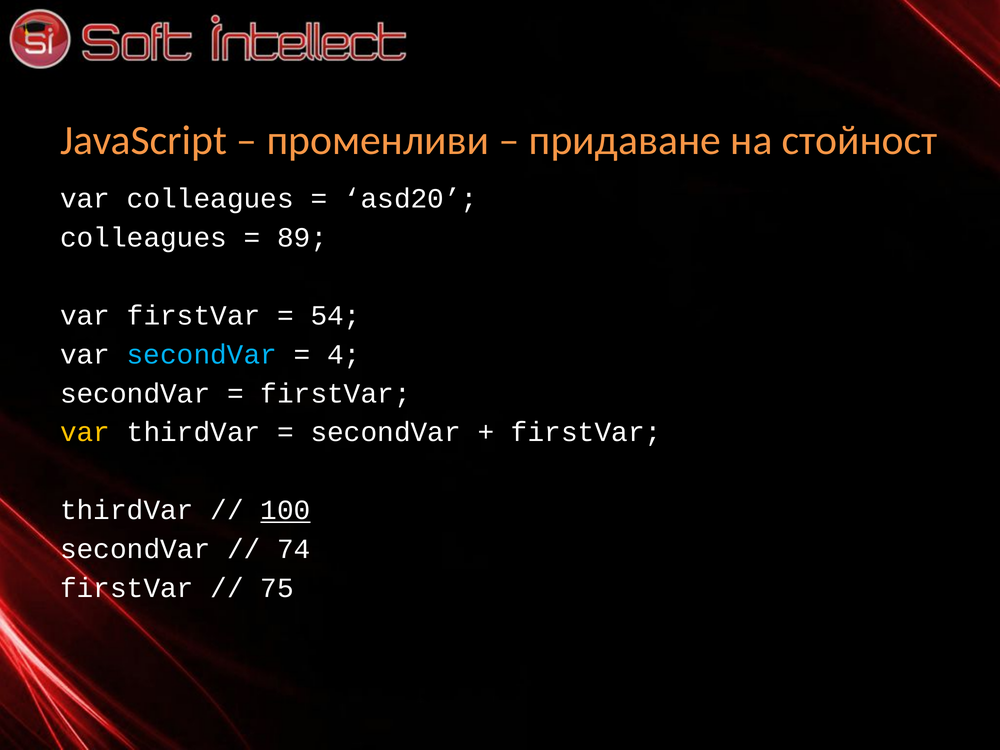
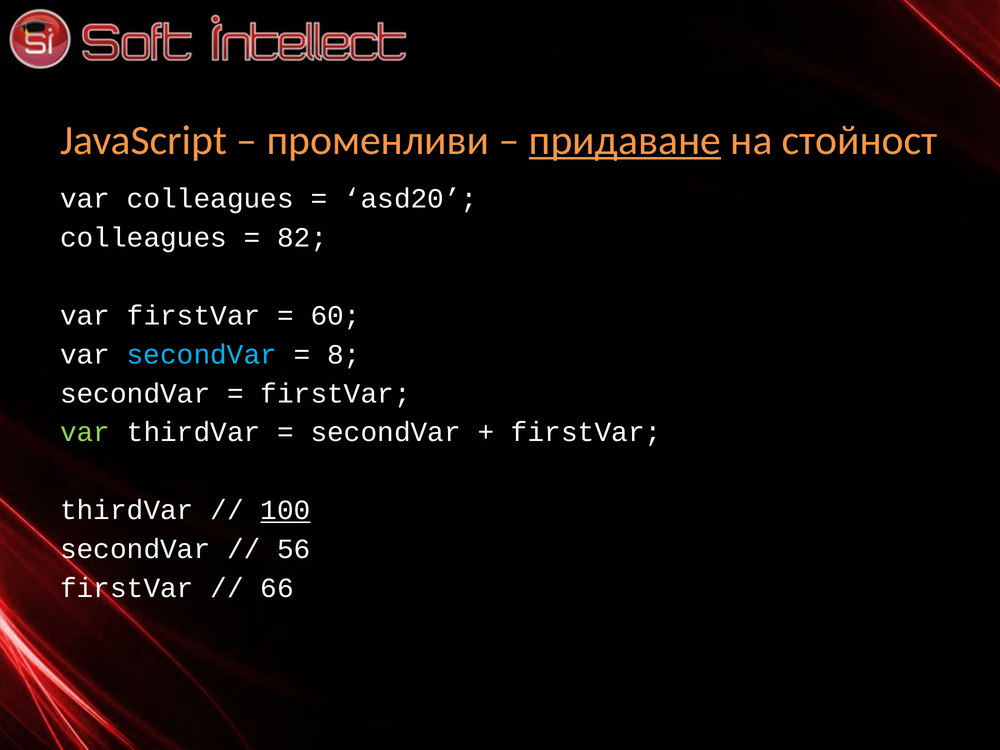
придаване underline: none -> present (625, 140)
89: 89 -> 82 (302, 238)
54: 54 -> 60 (336, 315)
4: 4 -> 8 (344, 354)
var colour: yellow -> light green (85, 432)
74: 74 -> 56 (294, 549)
75: 75 -> 66 (277, 588)
